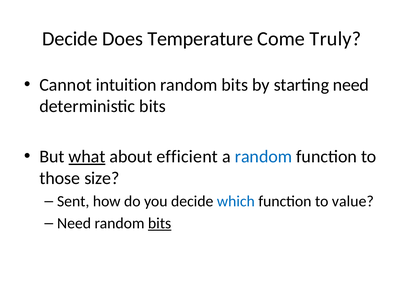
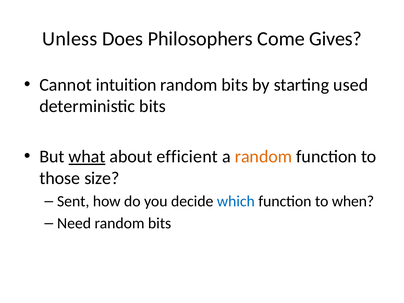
Decide: Decide -> Unless (70, 39)
Temperature: Temperature -> Philosophers (200, 39)
Truly: Truly -> Gives (336, 39)
starting need: need -> used (351, 85)
random colour: blue -> orange (264, 157)
value: value -> when (353, 201)
bits underline: present -> none (160, 223)
